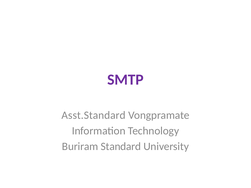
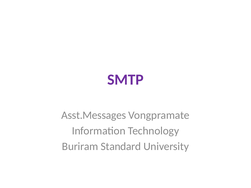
Asst.Standard: Asst.Standard -> Asst.Messages (94, 115)
